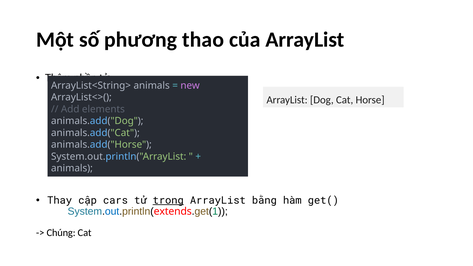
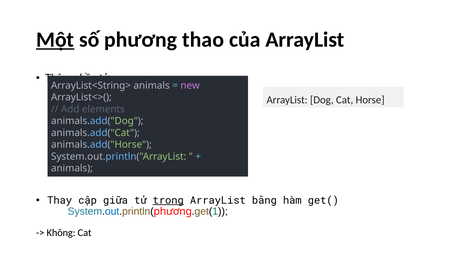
Một underline: none -> present (55, 40)
cars: cars -> giữa (115, 200)
extends: extends -> phương (173, 212)
Chúng: Chúng -> Không (61, 233)
